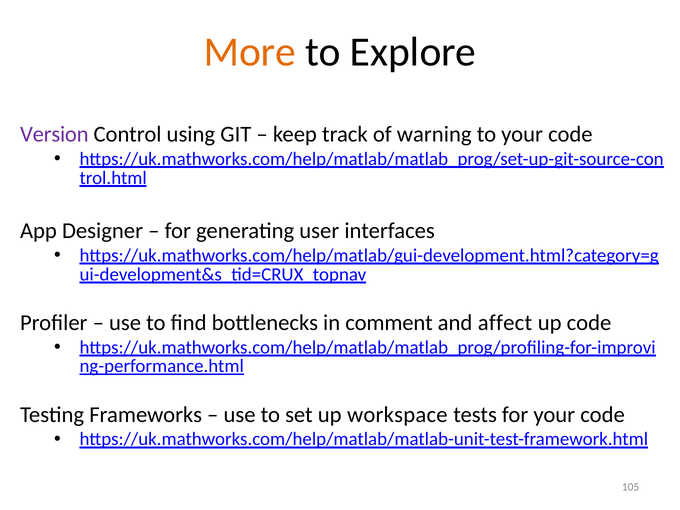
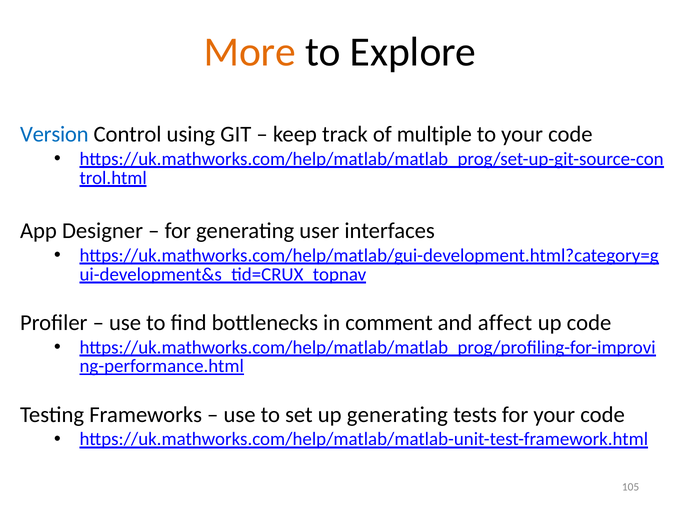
Version colour: purple -> blue (54, 134)
warning: warning -> multiple (434, 134)
up workspace: workspace -> generating (397, 415)
